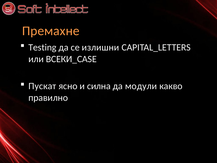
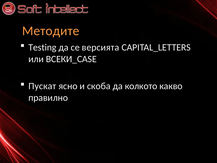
Премахне: Премахне -> Методите (51, 31)
излишни: излишни -> версията (100, 47)
силна: силна -> скоба (99, 86)
модули: модули -> колкото (141, 86)
